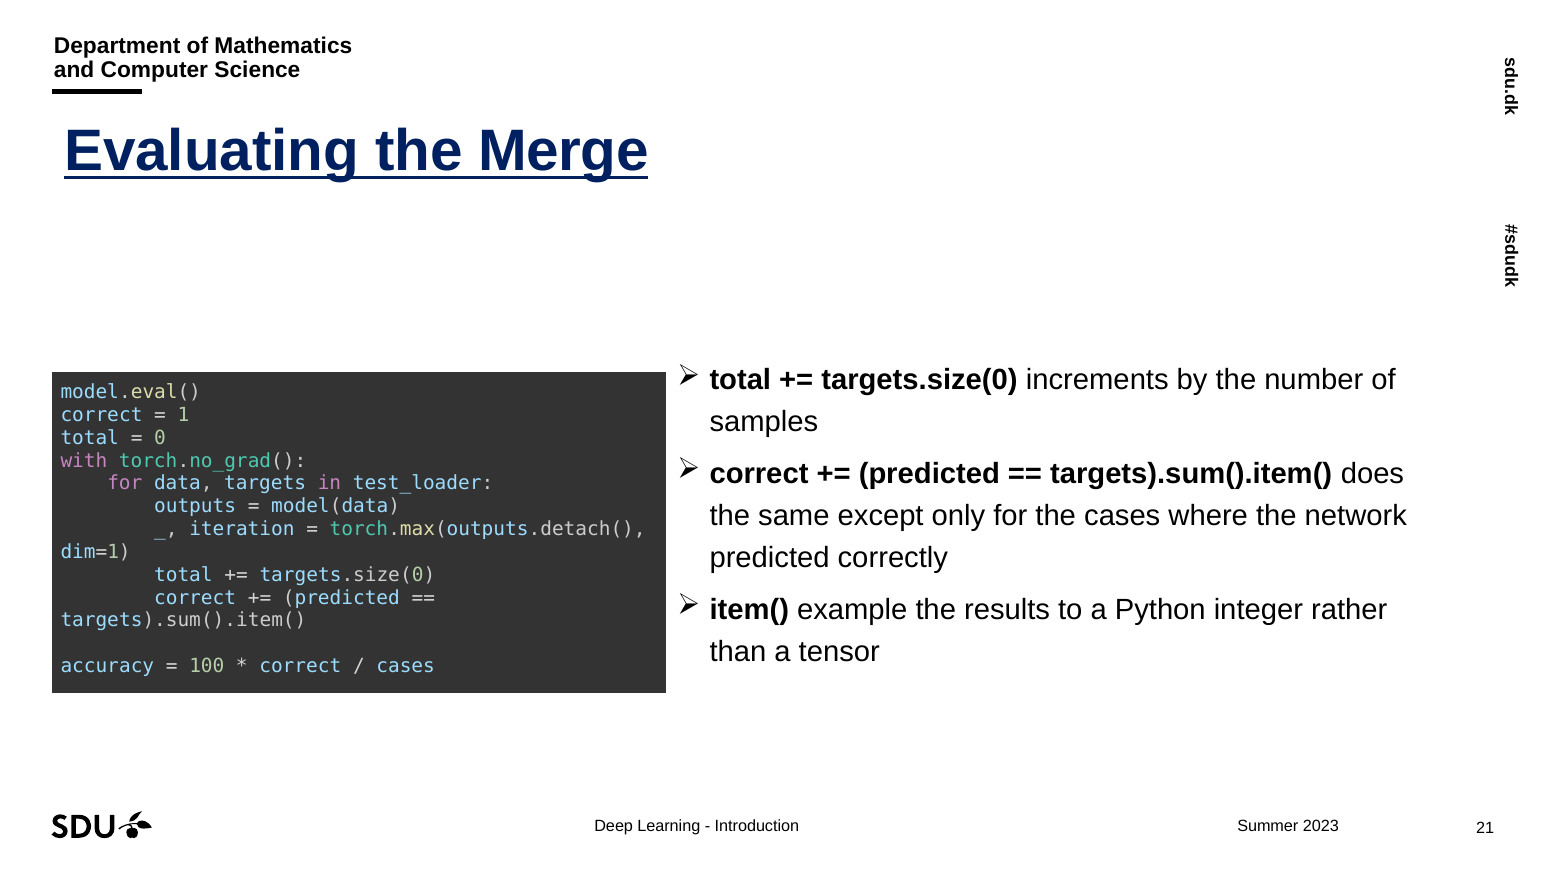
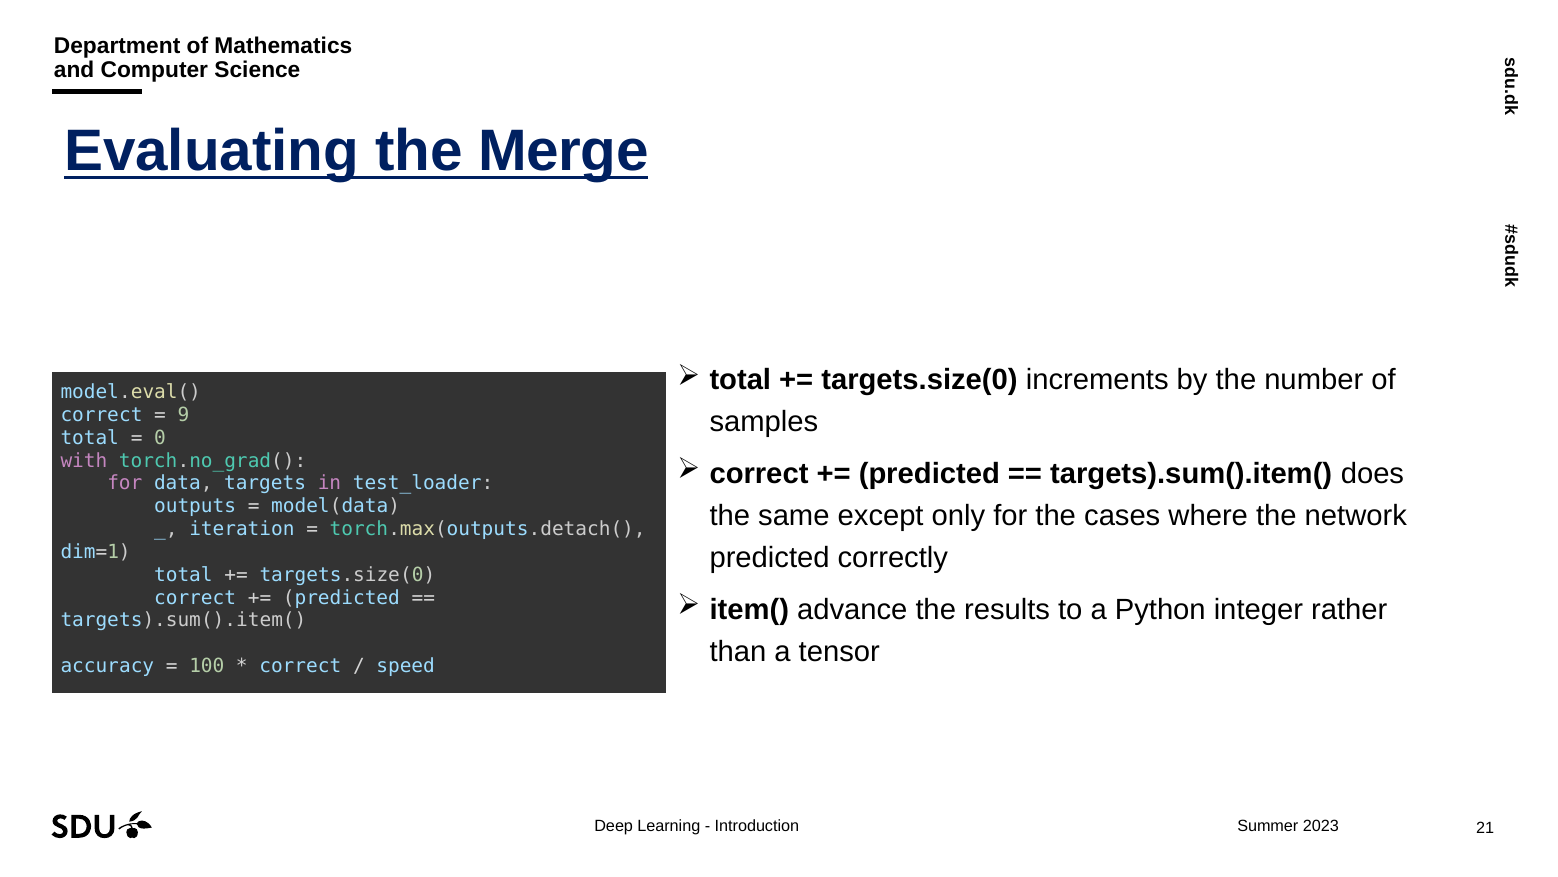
1: 1 -> 9 (183, 415)
example: example -> advance (852, 610)
cases: cases -> speed (406, 666)
